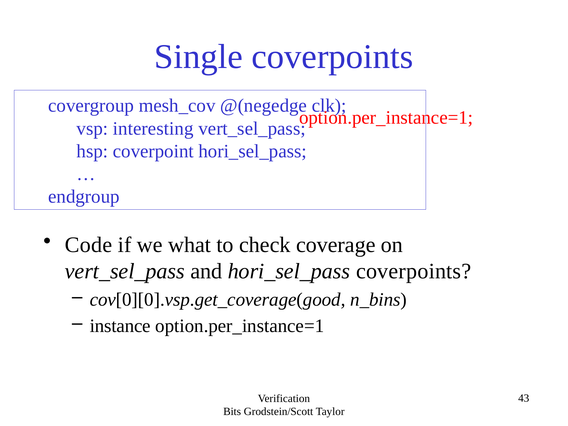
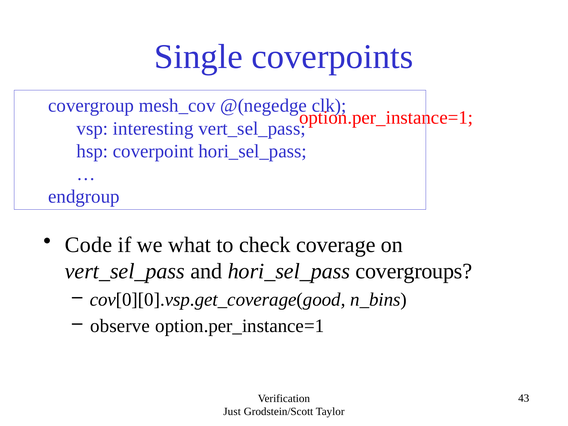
hori_sel_pass coverpoints: coverpoints -> covergroups (414, 271)
instance: instance -> observe (120, 326)
Bits: Bits -> Just (232, 412)
